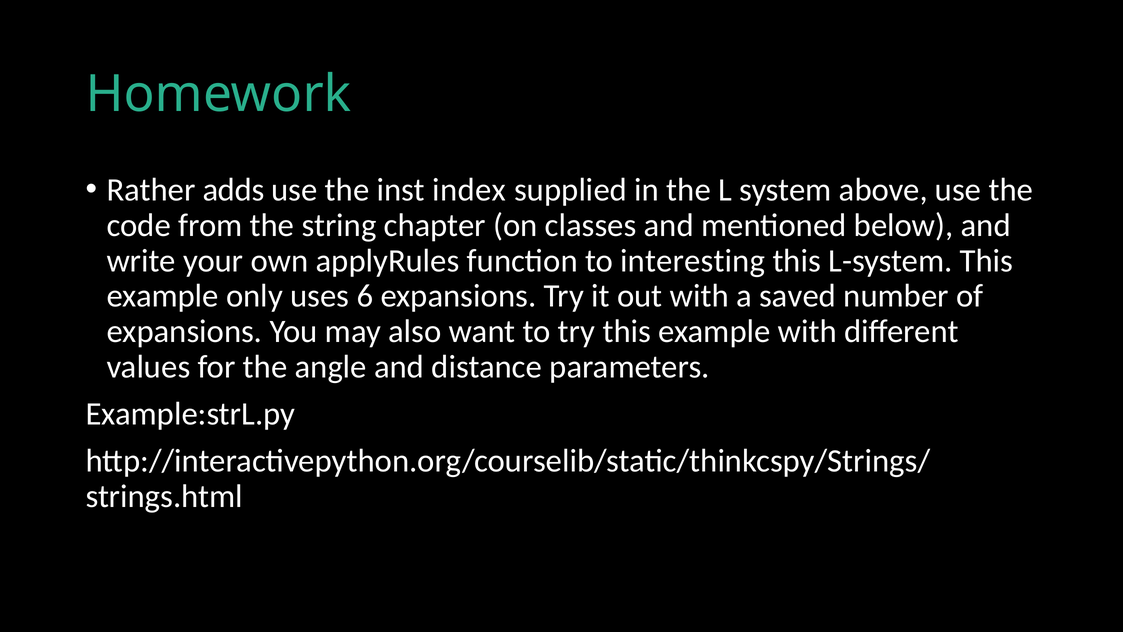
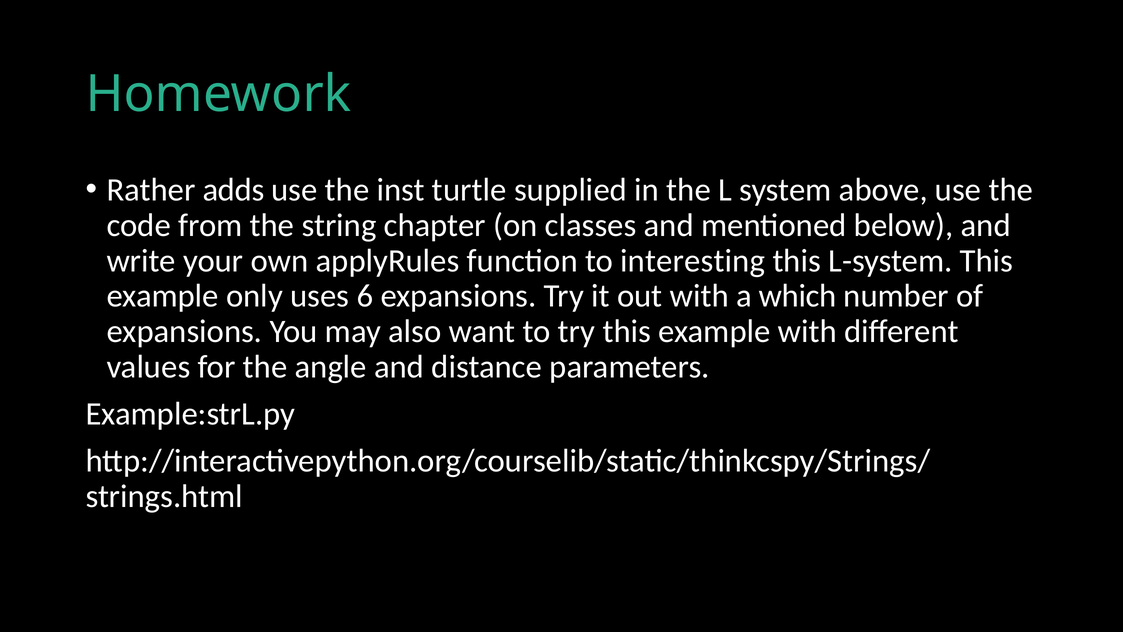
index: index -> turtle (469, 190)
saved: saved -> which (798, 296)
